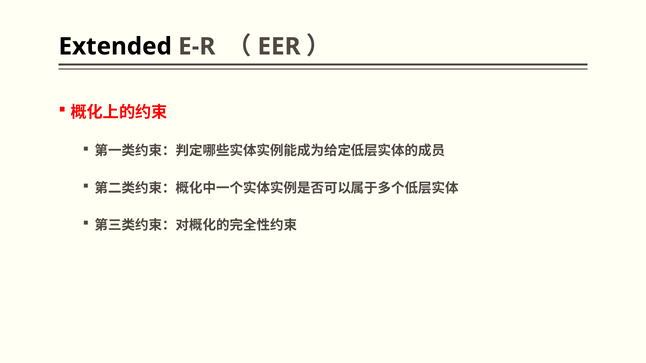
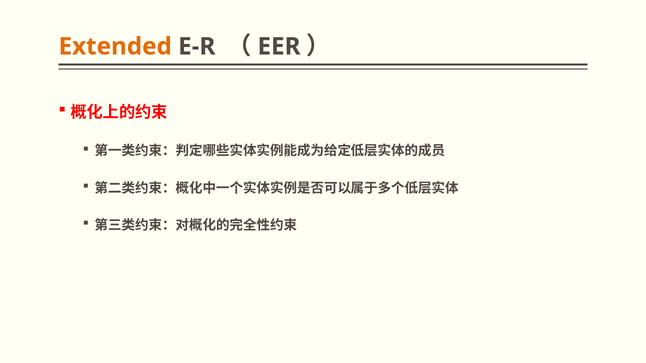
Extended colour: black -> orange (115, 46)
